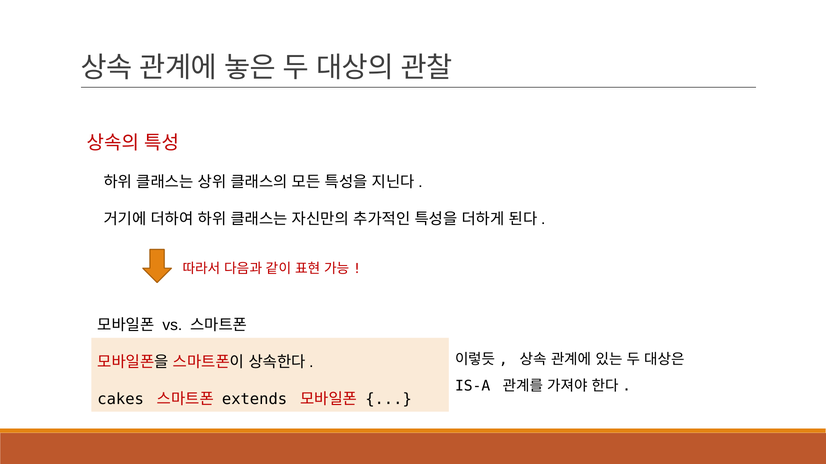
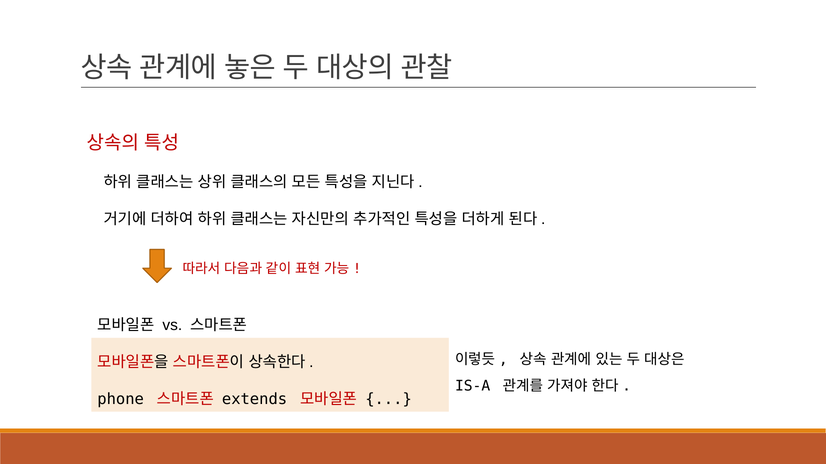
cakes: cakes -> phone (121, 400)
